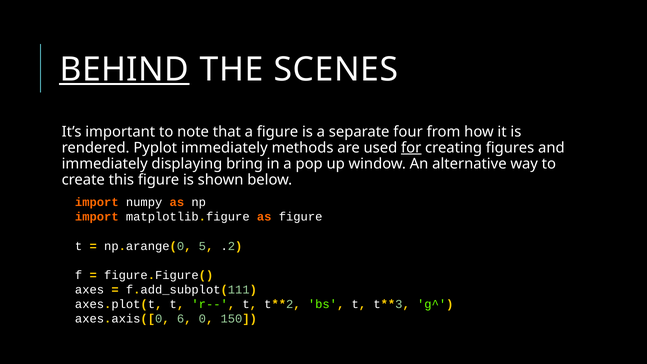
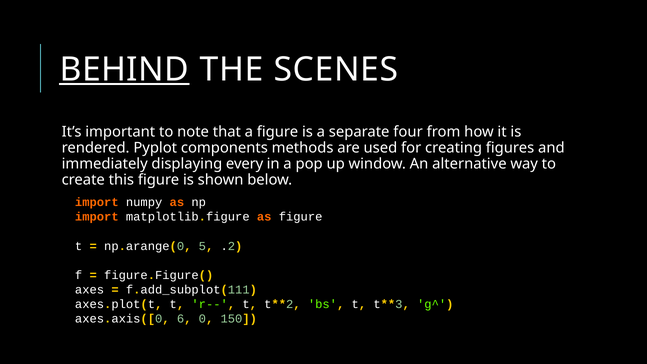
Pyplot immediately: immediately -> components (224, 148)
for underline: present -> none (411, 148)
bring: bring -> every (245, 164)
